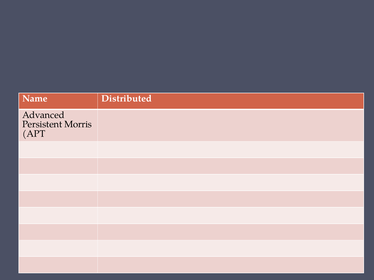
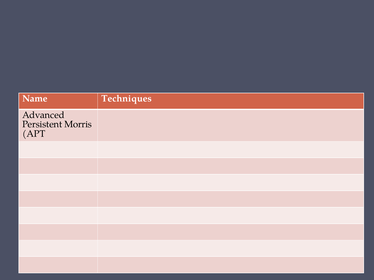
Distributed: Distributed -> Techniques (127, 99)
